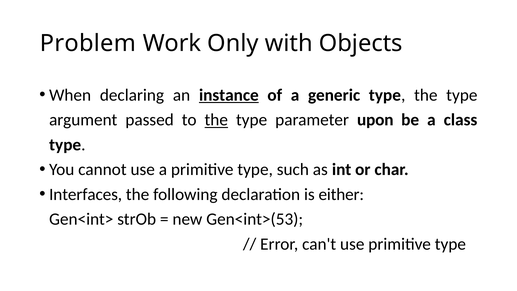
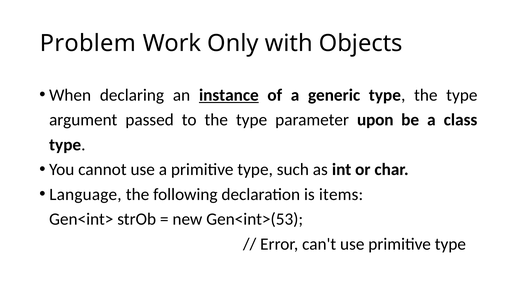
the underline: present -> none (216, 120)
Interfaces: Interfaces -> Language (85, 194)
either: either -> items (341, 194)
